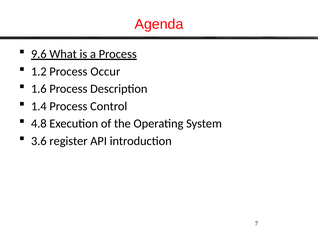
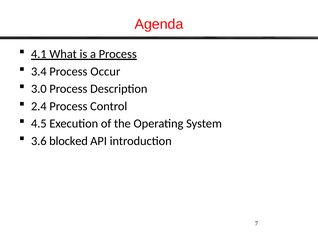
9.6: 9.6 -> 4.1 (39, 54)
1.2: 1.2 -> 3.4 (39, 71)
1.6: 1.6 -> 3.0 (39, 89)
1.4: 1.4 -> 2.4 (39, 106)
4.8: 4.8 -> 4.5 (39, 123)
register: register -> blocked (69, 141)
